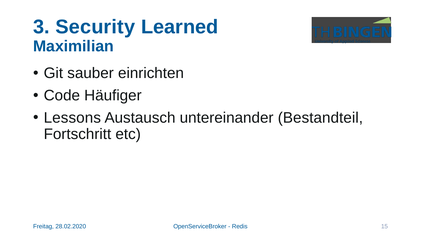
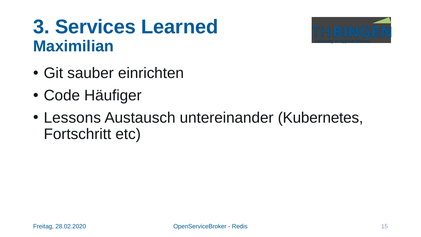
Security: Security -> Services (95, 27)
Bestandteil: Bestandteil -> Kubernetes (320, 118)
